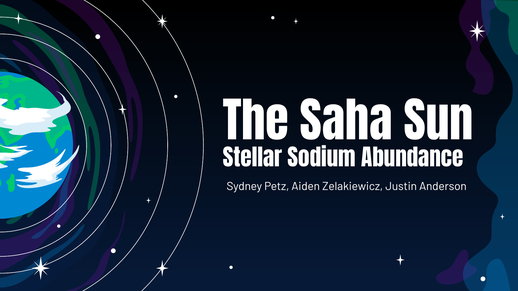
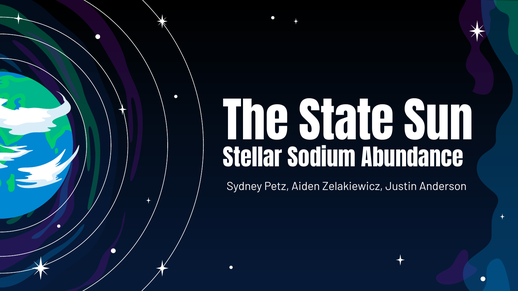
Saha: Saha -> State (347, 124)
